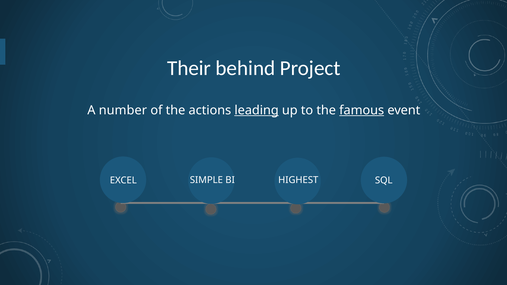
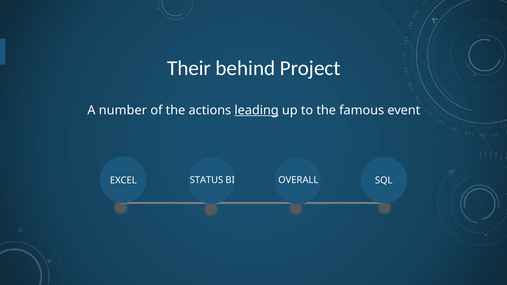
famous underline: present -> none (362, 110)
SIMPLE: SIMPLE -> STATUS (206, 180)
HIGHEST: HIGHEST -> OVERALL (298, 180)
